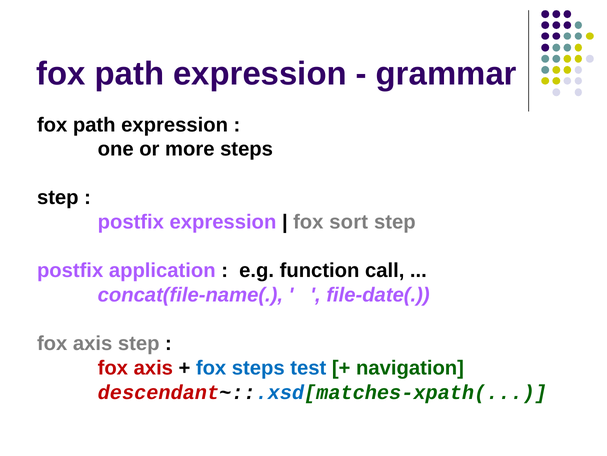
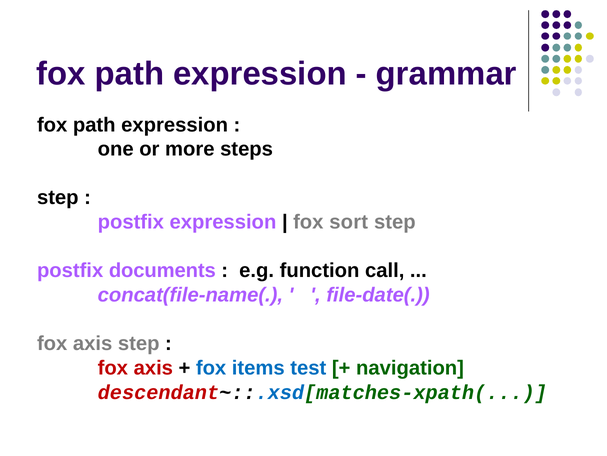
application: application -> documents (162, 270)
fox steps: steps -> items (258, 367)
